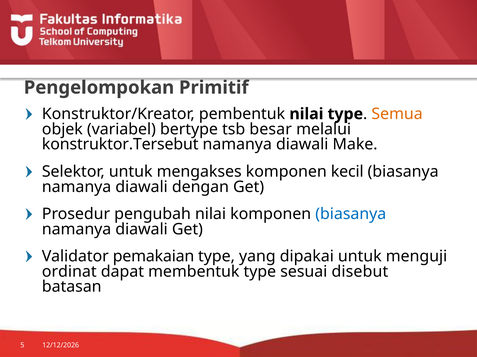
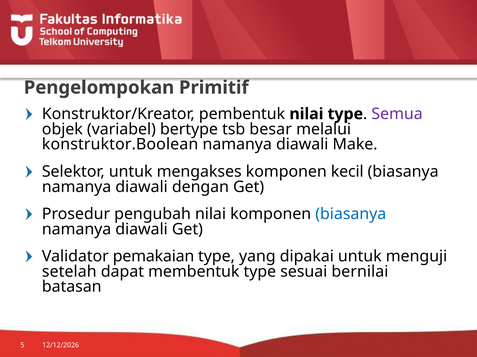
Semua colour: orange -> purple (397, 114)
konstruktor.Tersebut: konstruktor.Tersebut -> konstruktor.Boolean (120, 145)
ordinat: ordinat -> setelah (69, 272)
disebut: disebut -> bernilai (360, 272)
